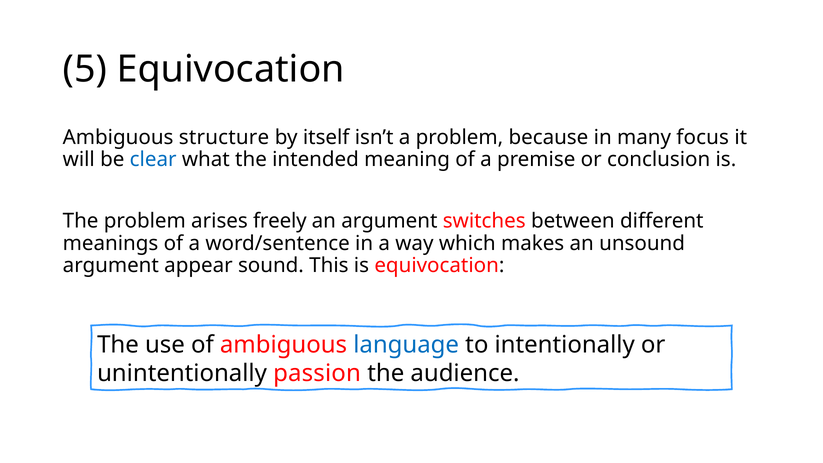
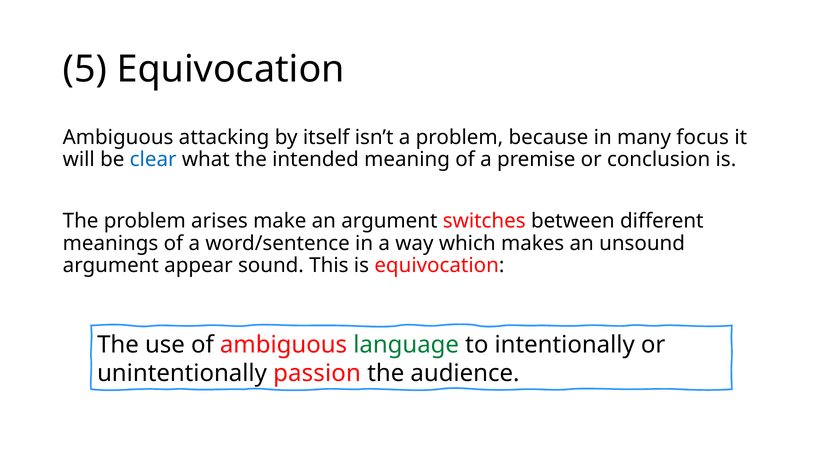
structure: structure -> attacking (224, 137)
freely: freely -> make (280, 221)
language colour: blue -> green (406, 345)
